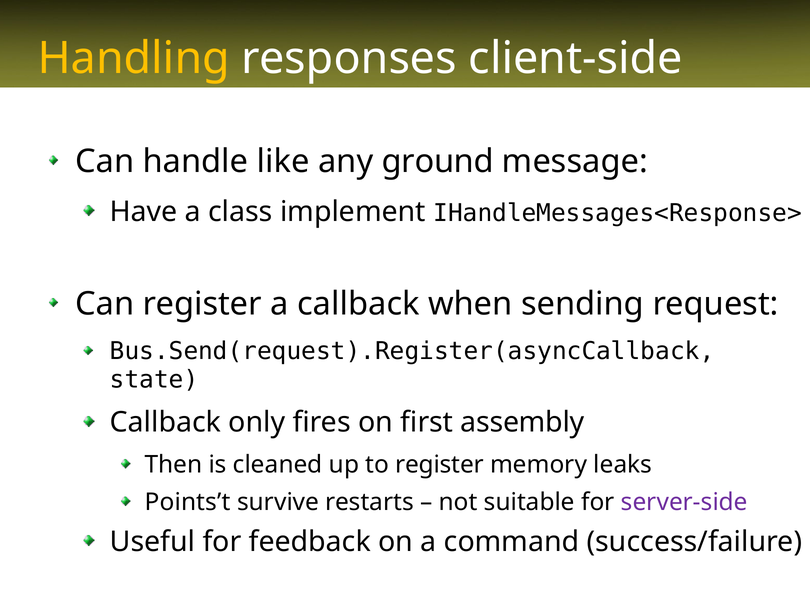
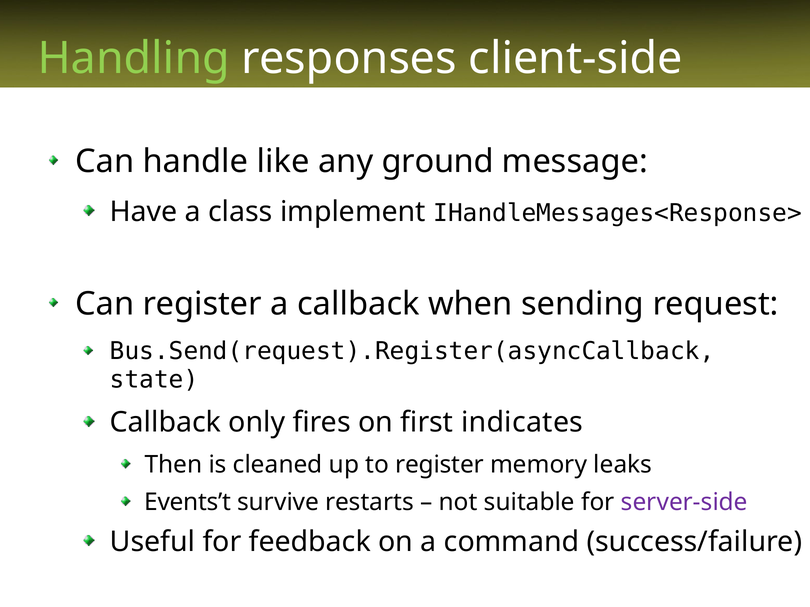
Handling colour: yellow -> light green (134, 59)
assembly: assembly -> indicates (522, 423)
Points’t: Points’t -> Events’t (188, 502)
